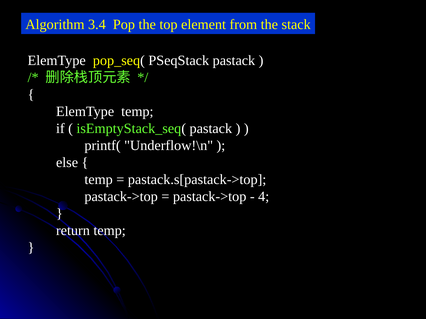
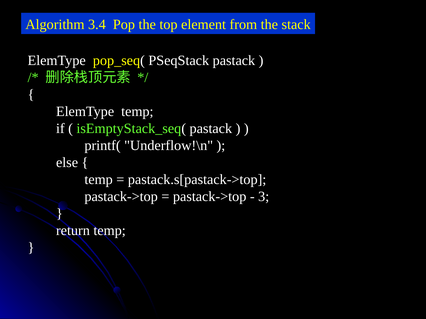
4: 4 -> 3 (264, 197)
